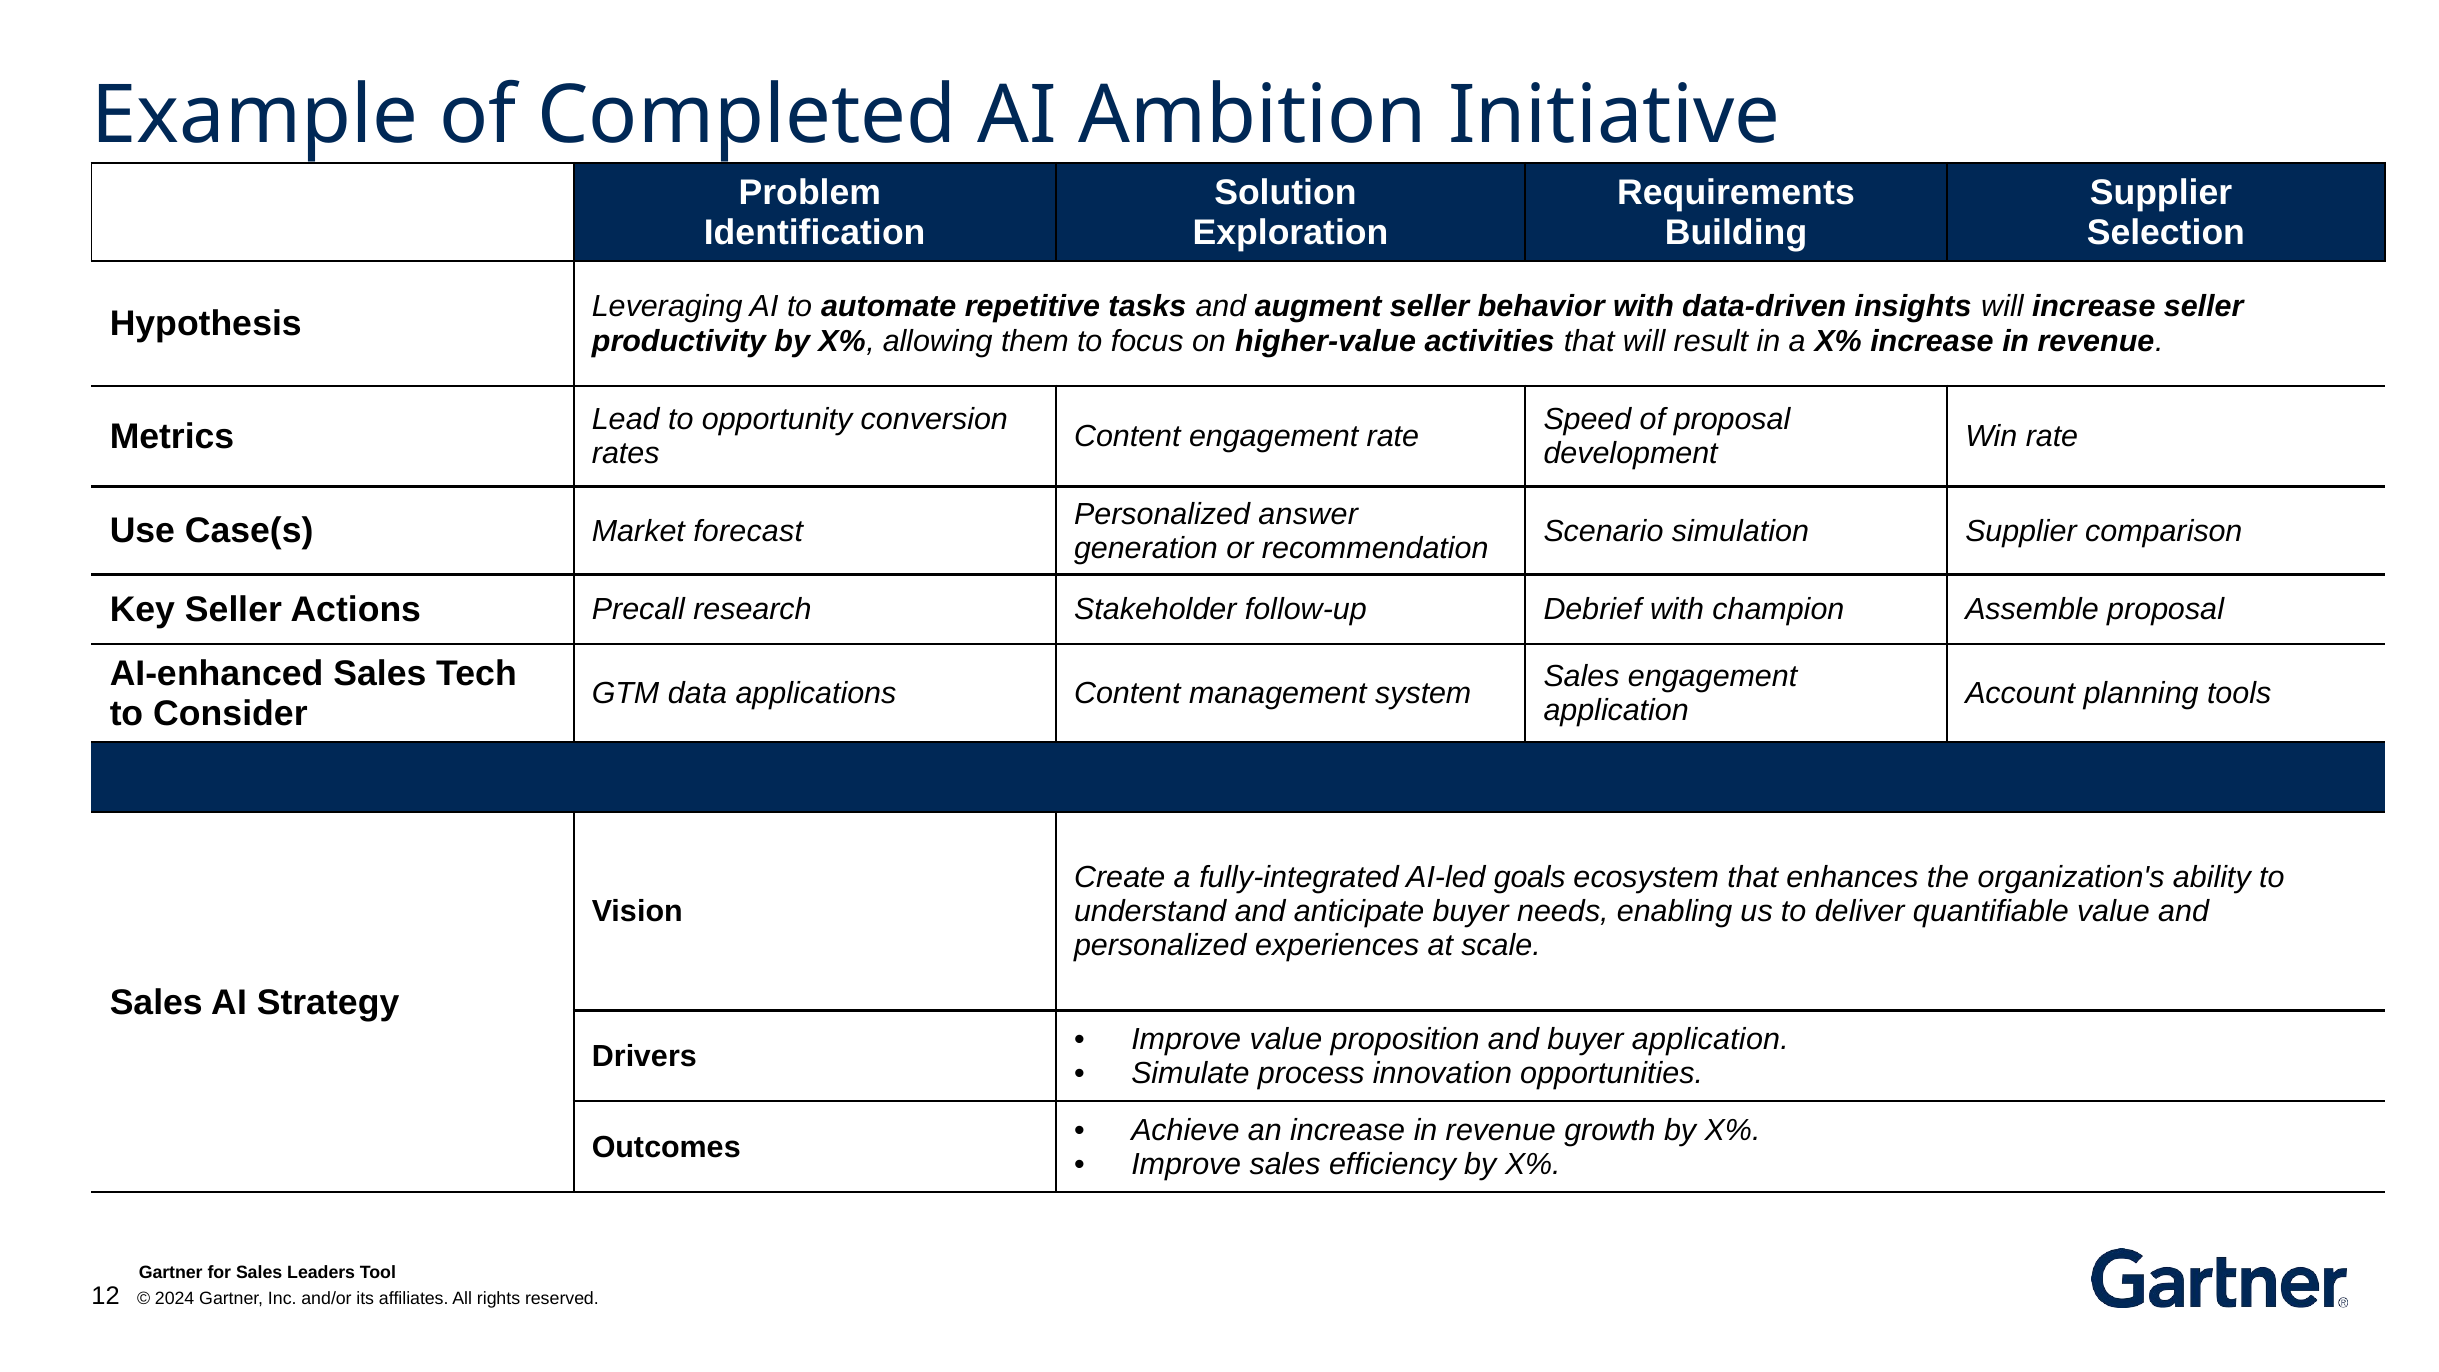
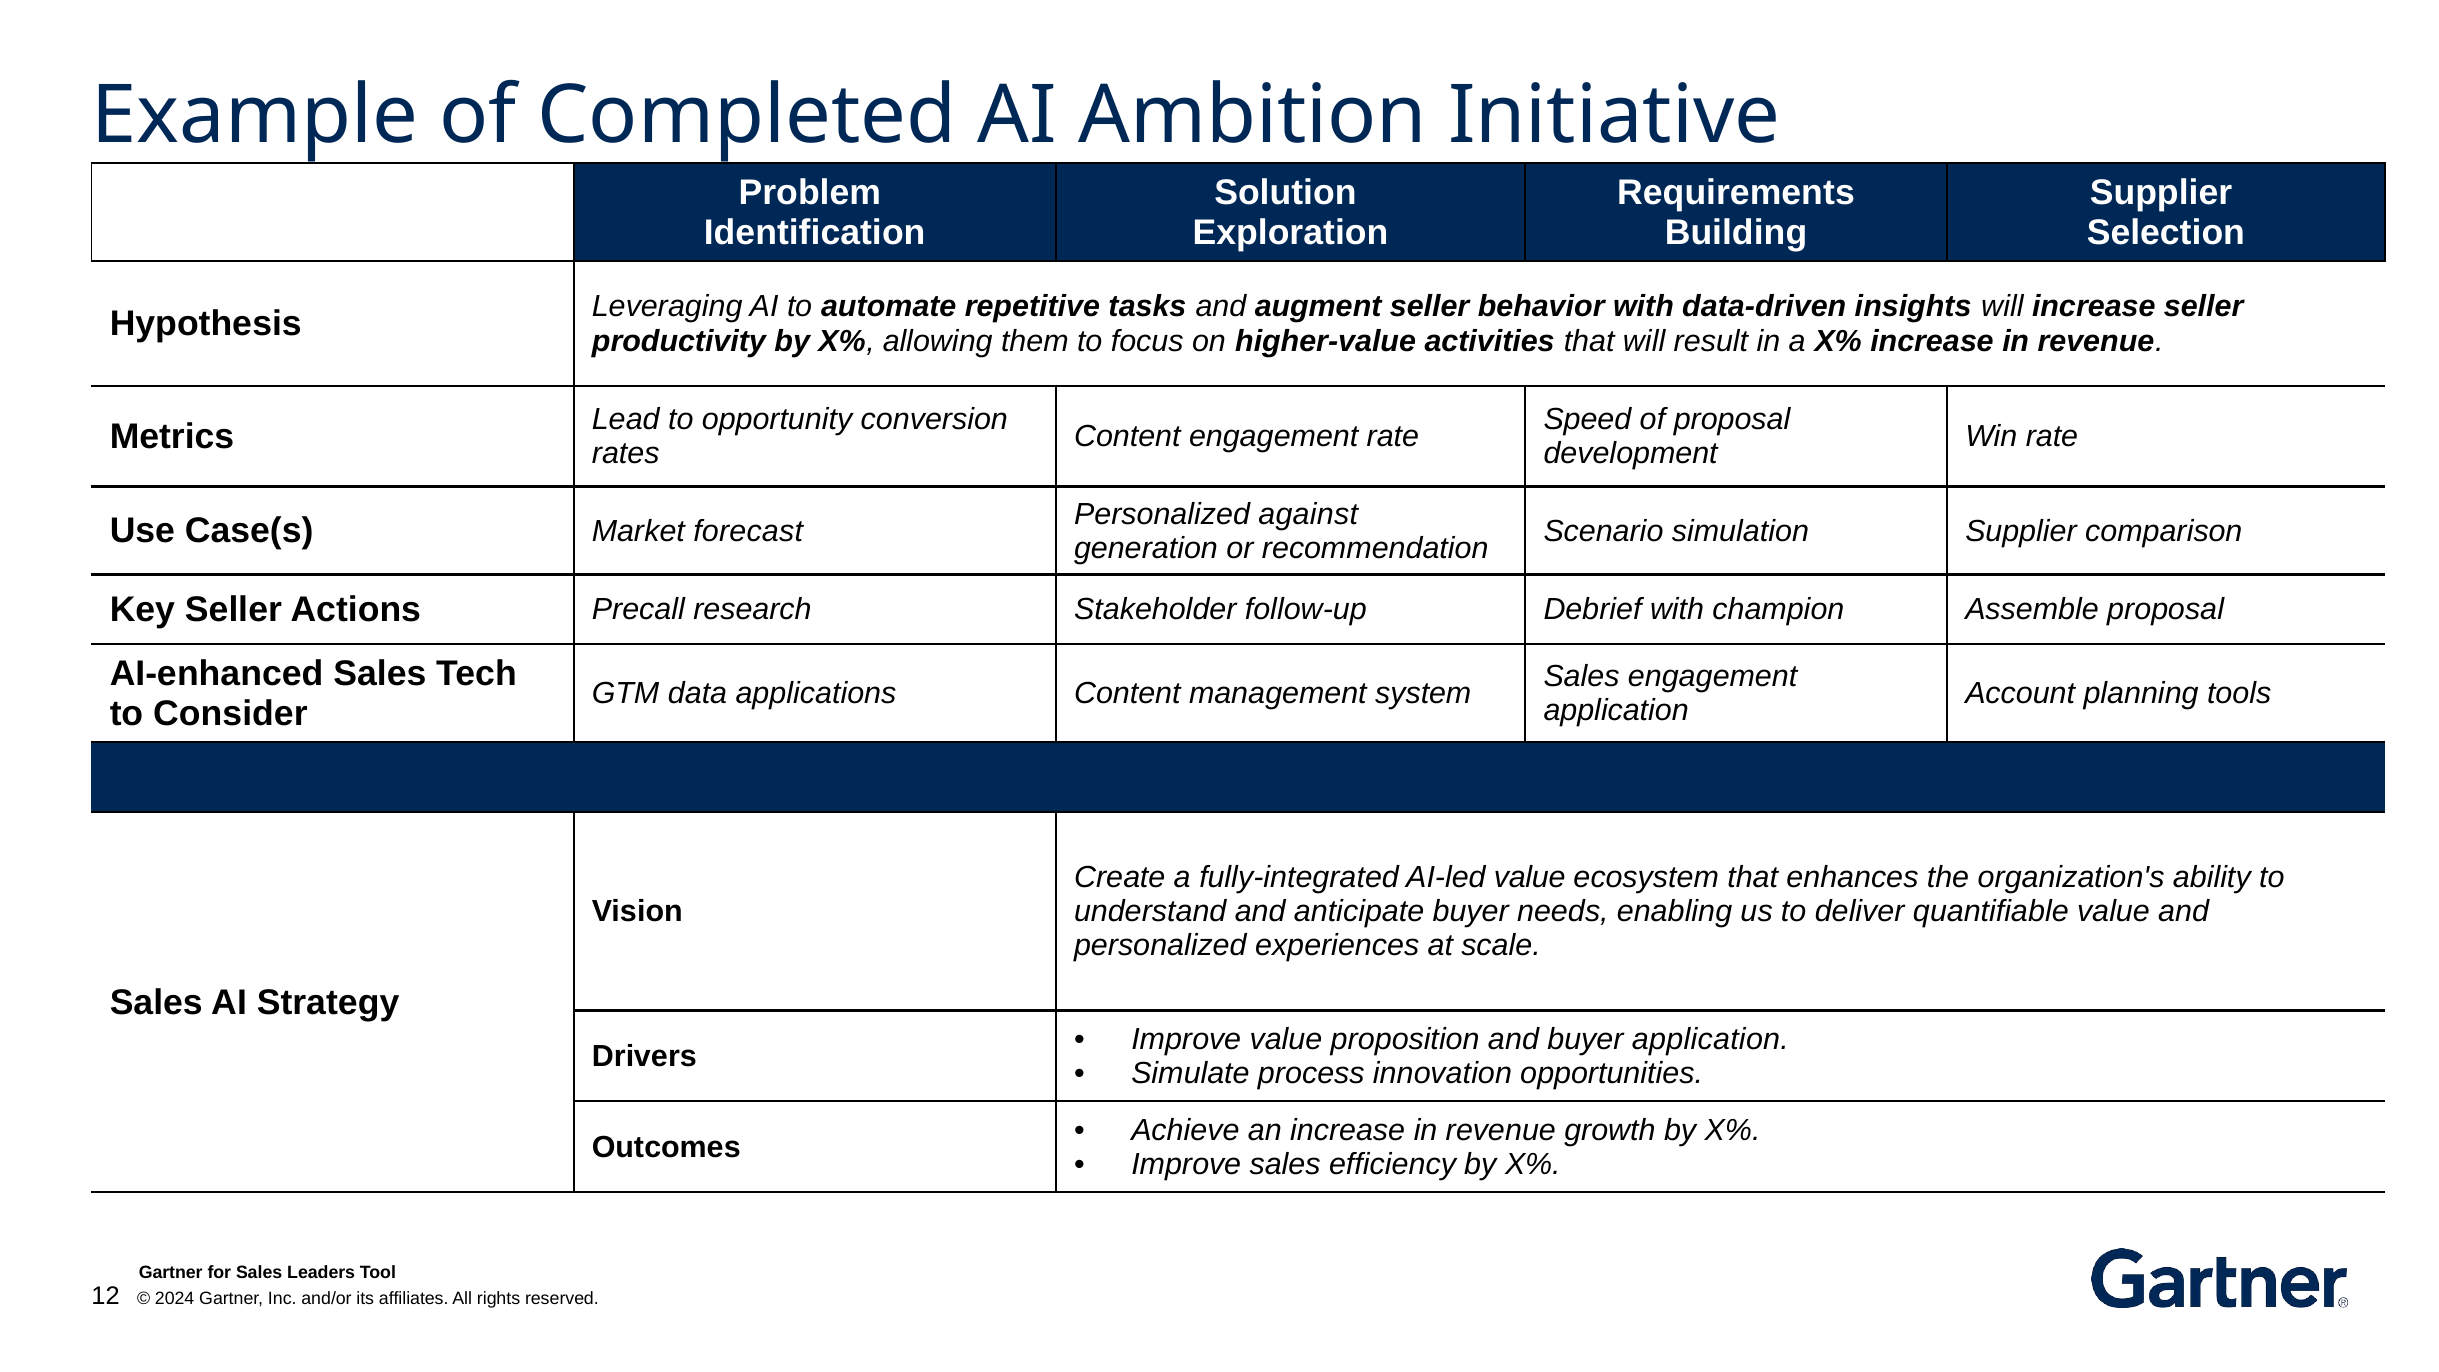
answer: answer -> against (1308, 514)
AI-led goals: goals -> value (1530, 877)
